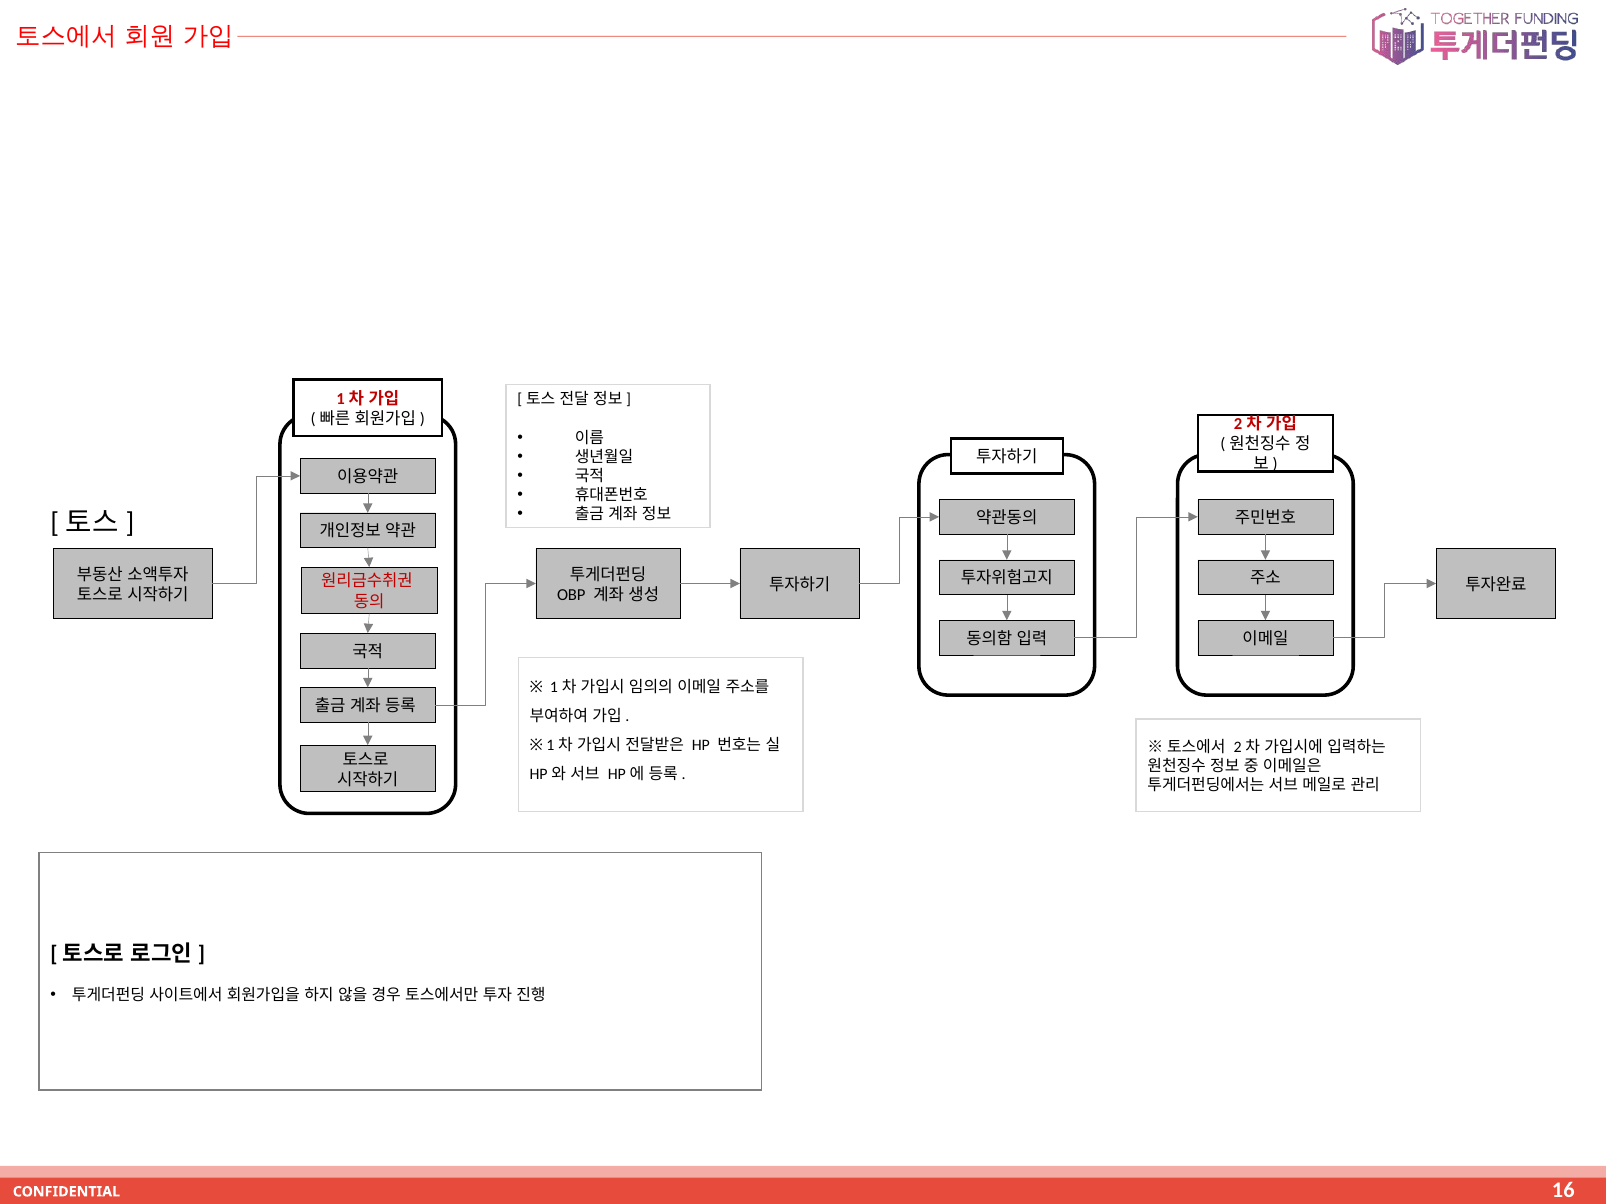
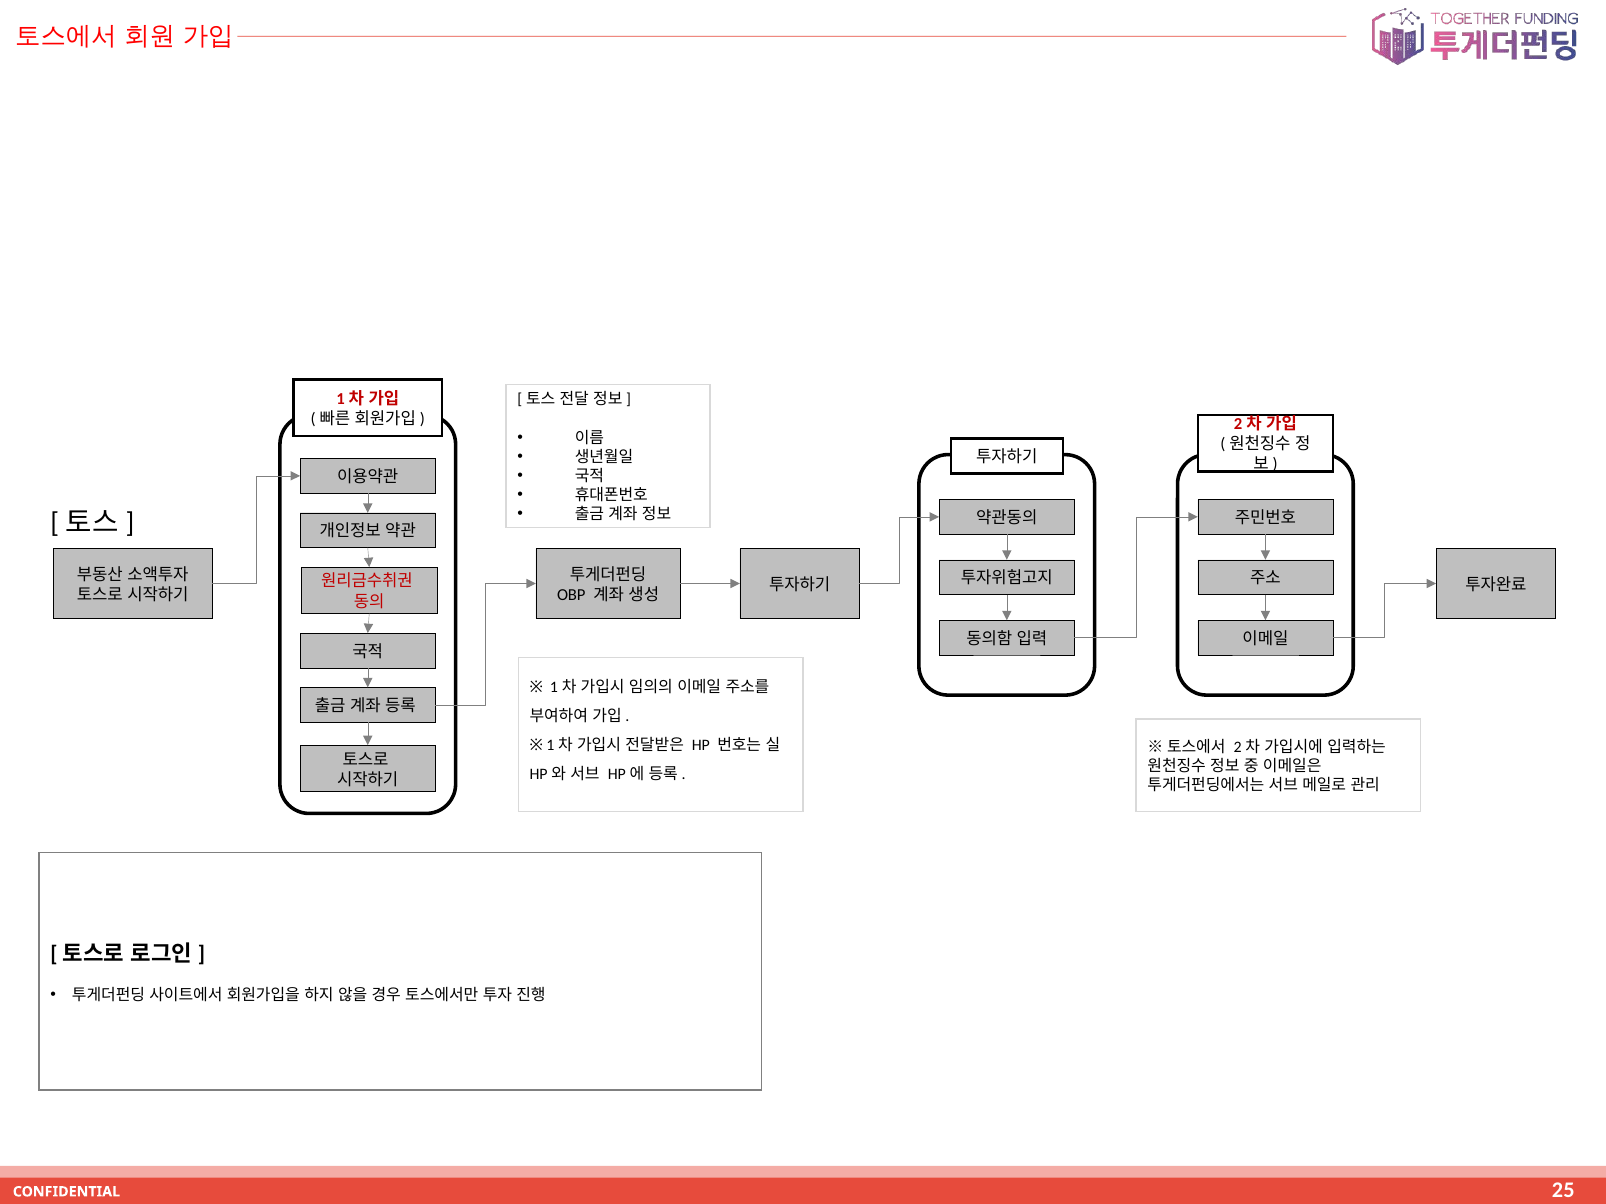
16: 16 -> 25 (1563, 1191)
